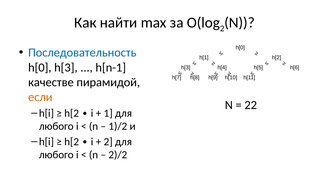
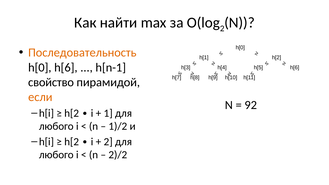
Последовательность colour: blue -> orange (82, 53)
h[0 h[3: h[3 -> h[6 (66, 67)
качестве: качестве -> свойство (51, 82)
22: 22 -> 92 (251, 105)
